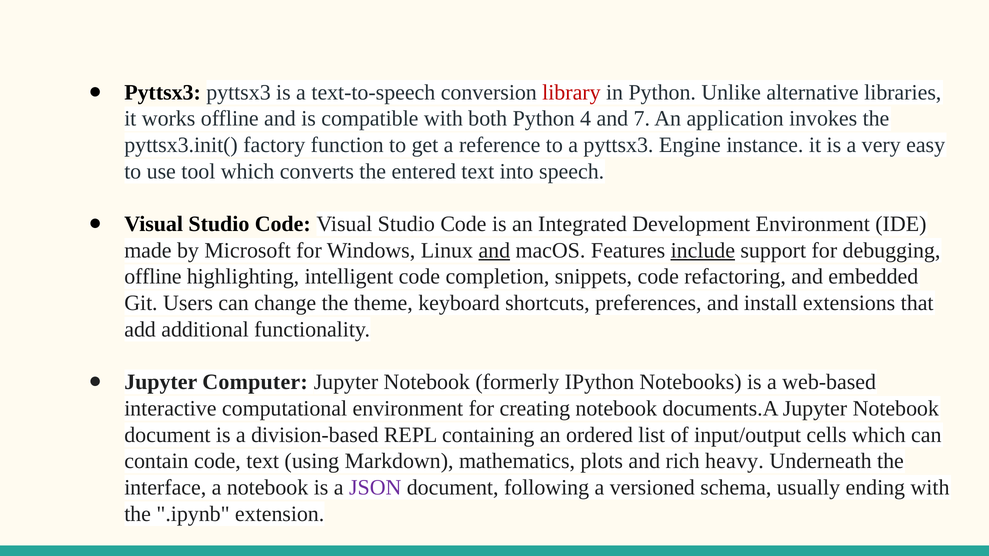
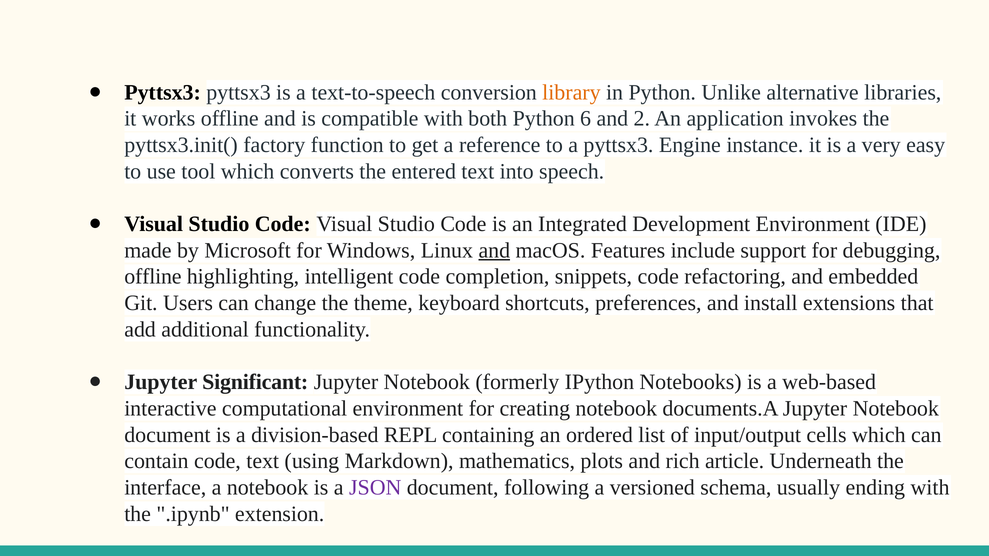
library colour: red -> orange (571, 92)
4: 4 -> 6 (586, 119)
7: 7 -> 2 (642, 119)
include underline: present -> none (703, 251)
Computer: Computer -> Significant (255, 382)
heavy: heavy -> article (735, 461)
